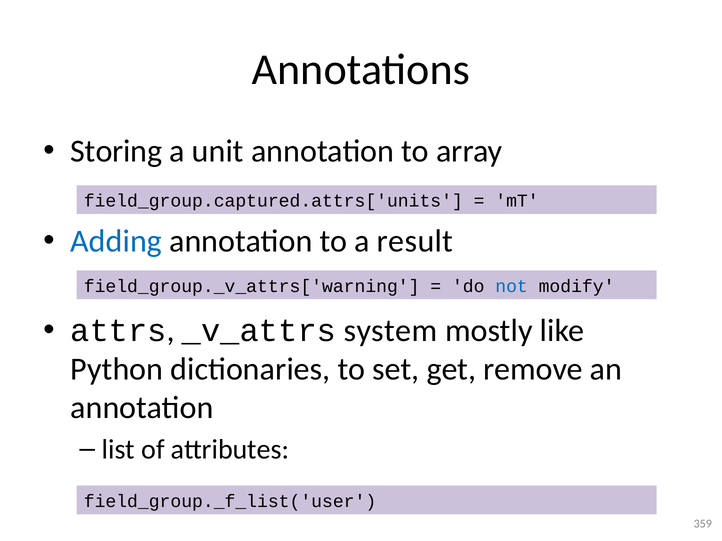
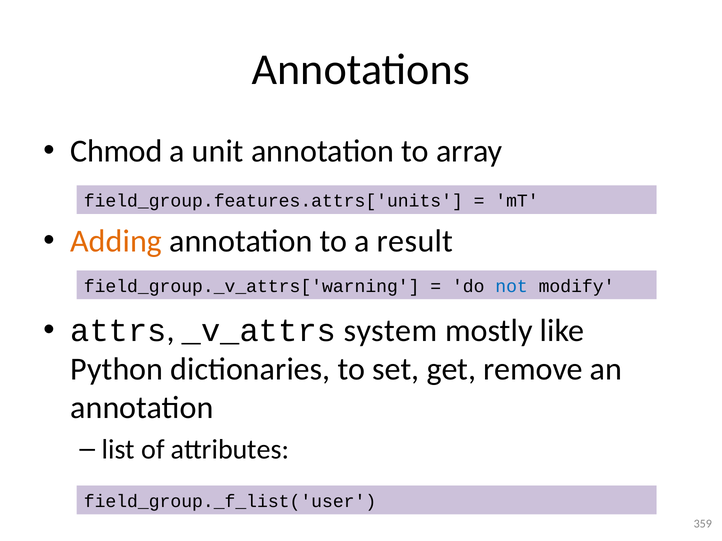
Storing: Storing -> Chmod (116, 151)
field_group.captured.attrs['units: field_group.captured.attrs['units -> field_group.features.attrs['units (273, 201)
Adding colour: blue -> orange (116, 241)
